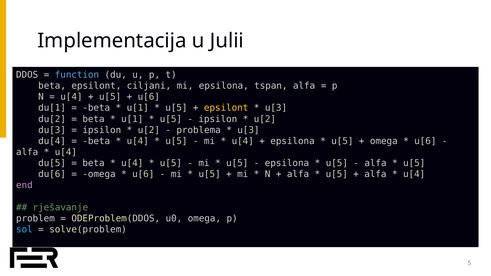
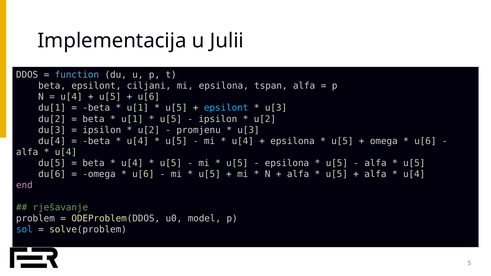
epsilont colour: yellow -> light blue (226, 108)
problema: problema -> promjenu (199, 130)
u0 omega: omega -> model (204, 219)
